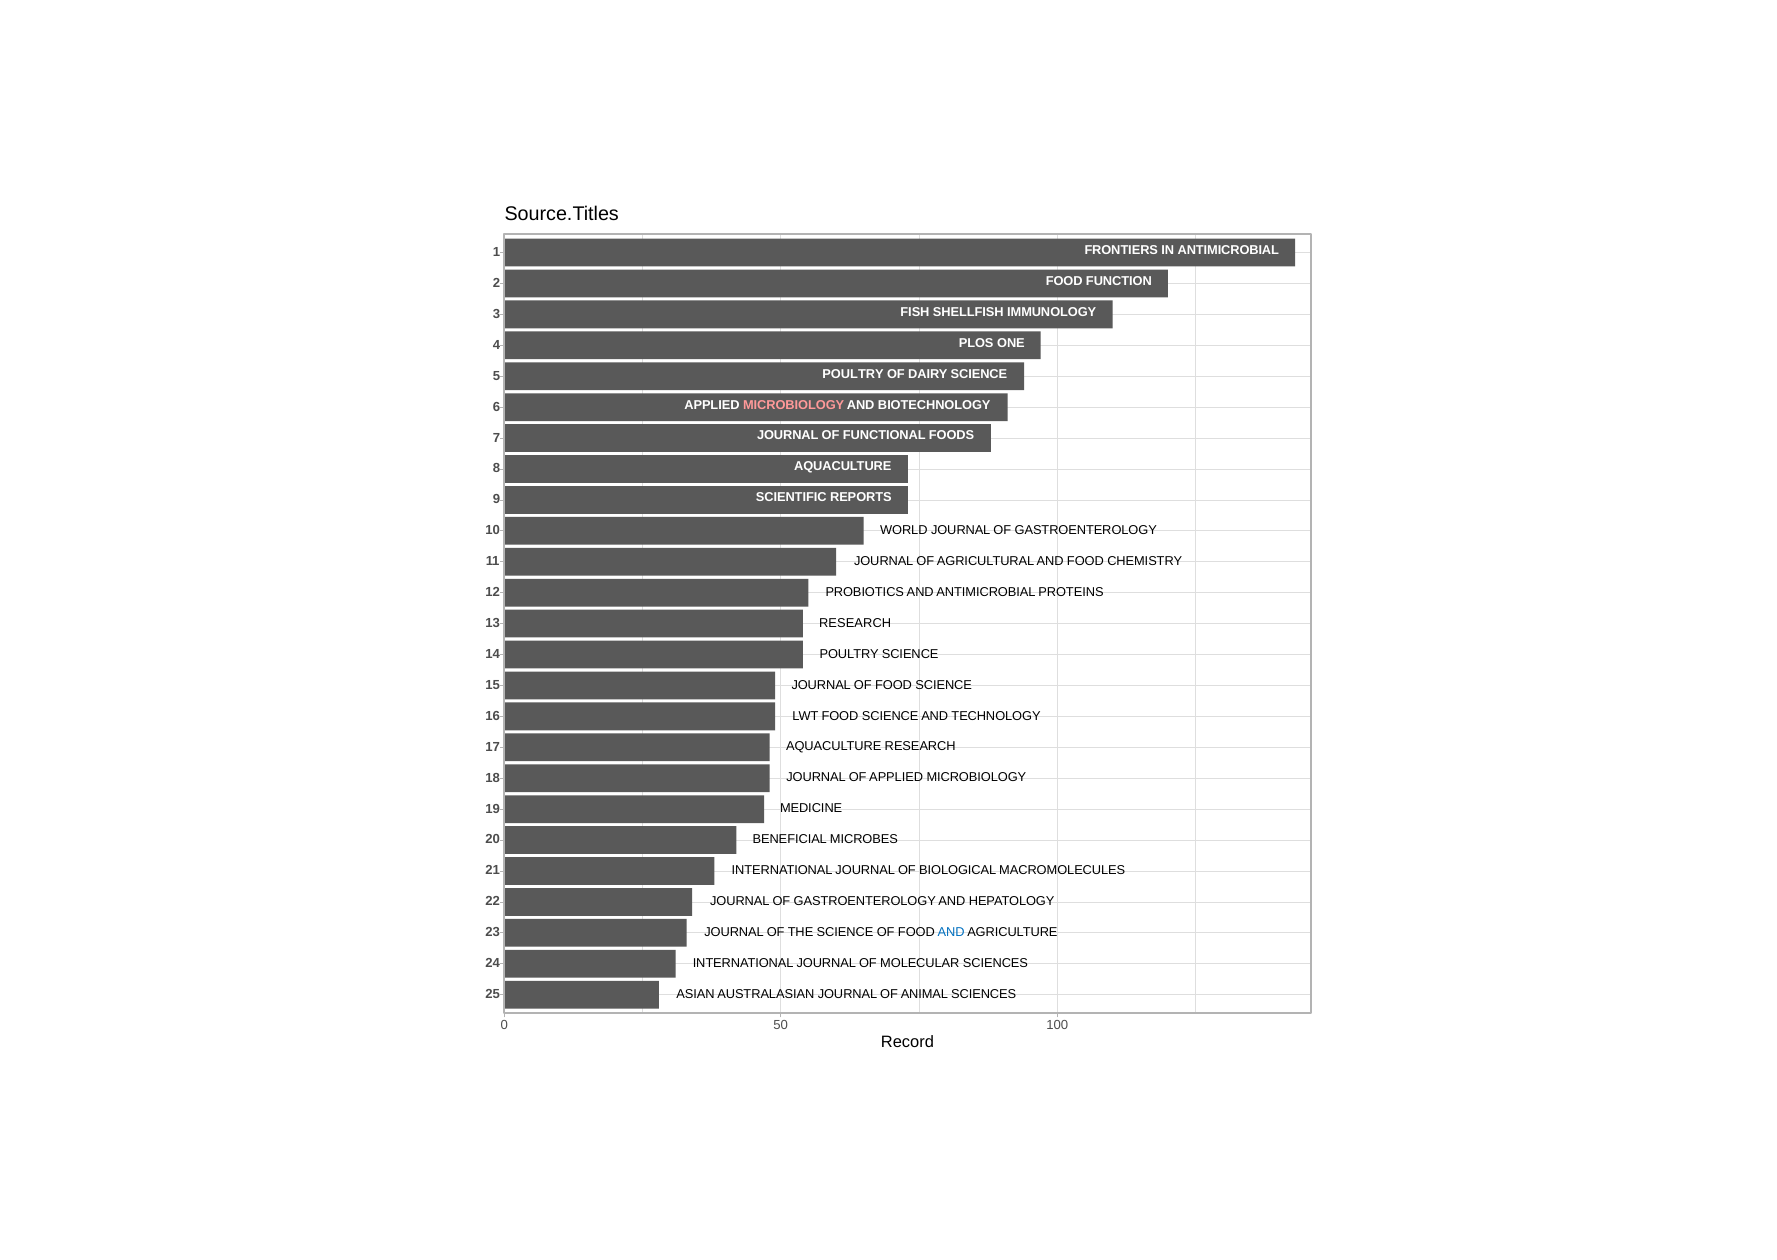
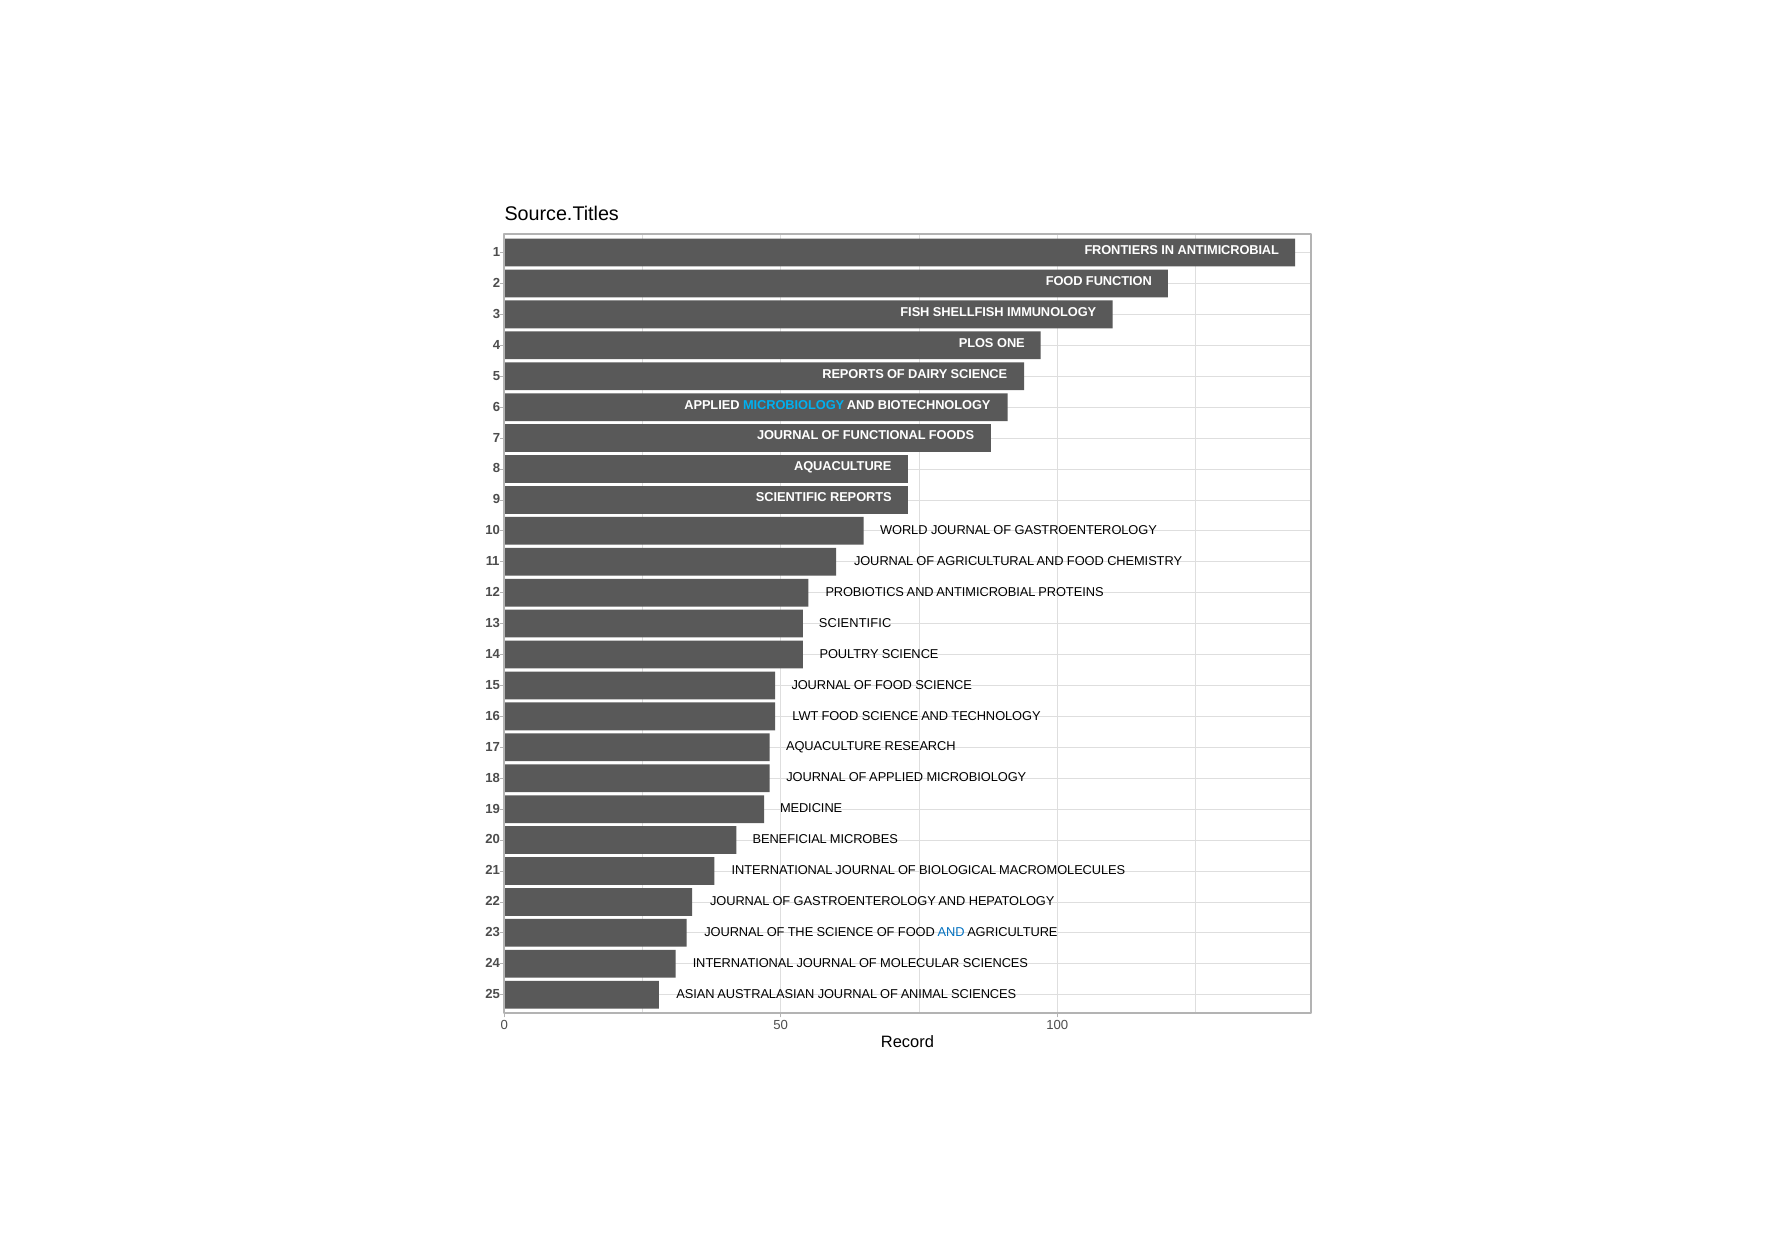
POULTRY: POULTRY -> REPORTS (853, 374)
MICROBIOLOGY colour: pink -> light blue (794, 405)
RESEARCH: RESEARCH -> SCIENTIFIC (855, 623)
